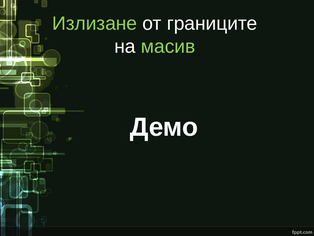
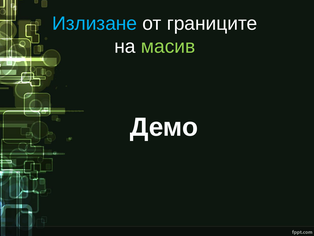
Излизане colour: light green -> light blue (95, 24)
